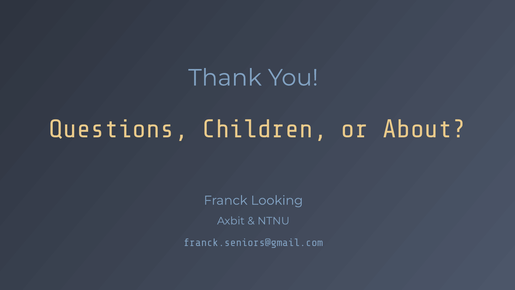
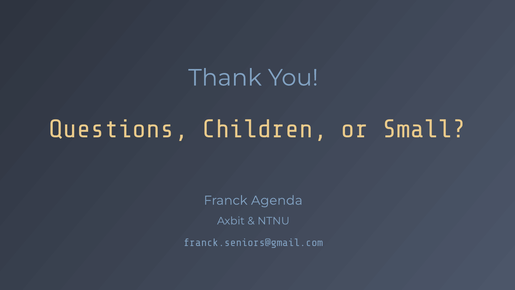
About: About -> Small (424, 129)
Looking: Looking -> Agenda (277, 200)
